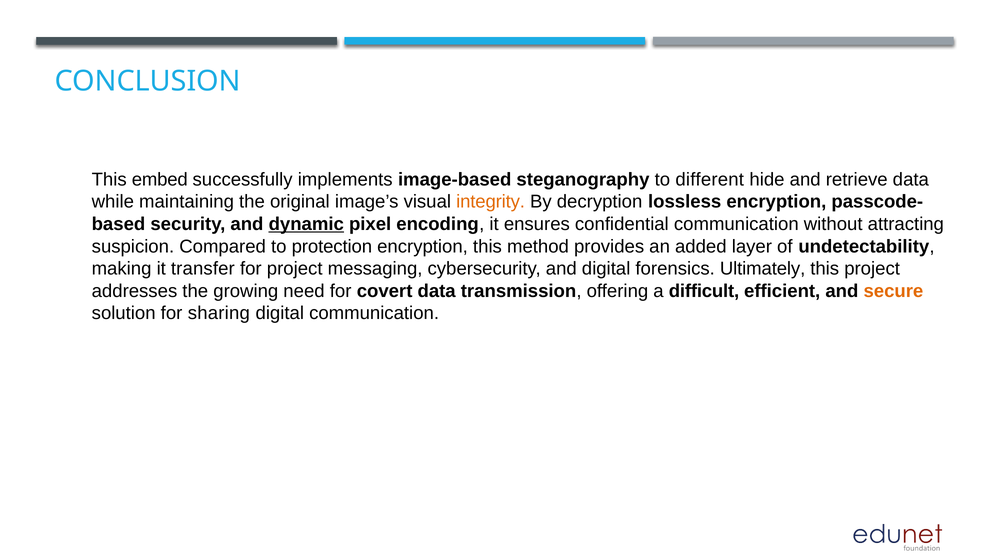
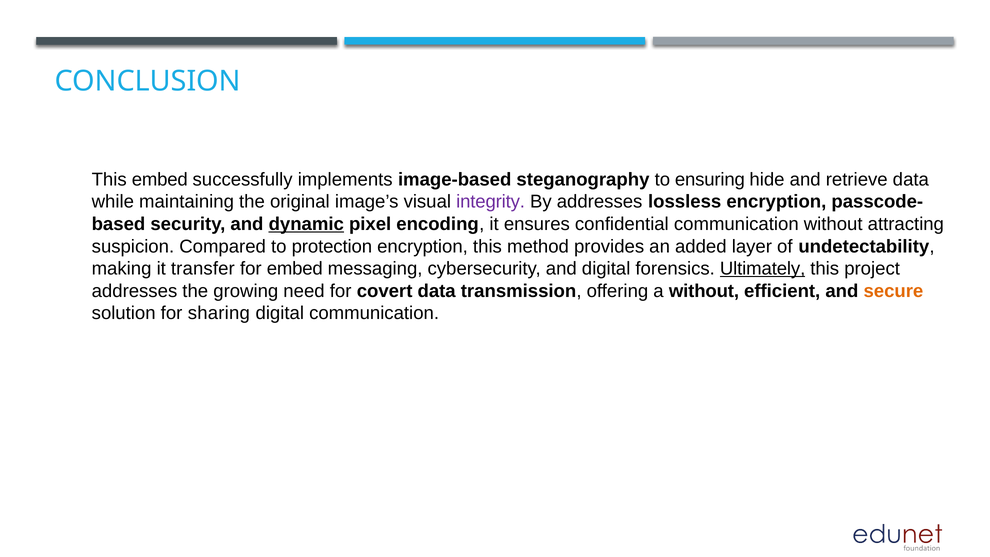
different: different -> ensuring (710, 180)
integrity colour: orange -> purple (491, 202)
By decryption: decryption -> addresses (600, 202)
for project: project -> embed (295, 269)
Ultimately underline: none -> present (763, 269)
a difficult: difficult -> without (704, 291)
